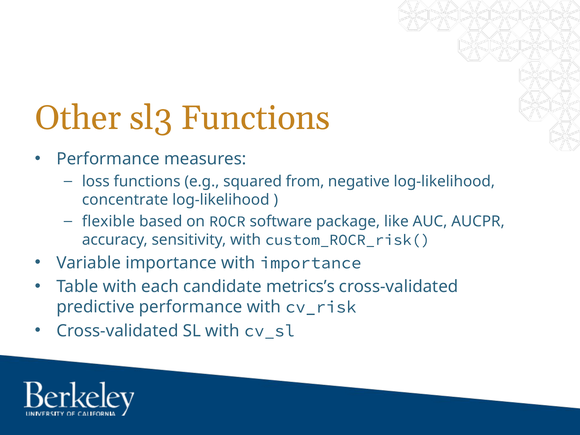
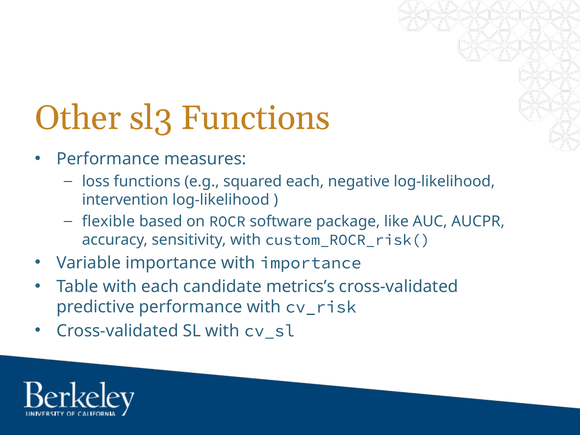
squared from: from -> each (305, 182)
concentrate: concentrate -> intervention (125, 200)
